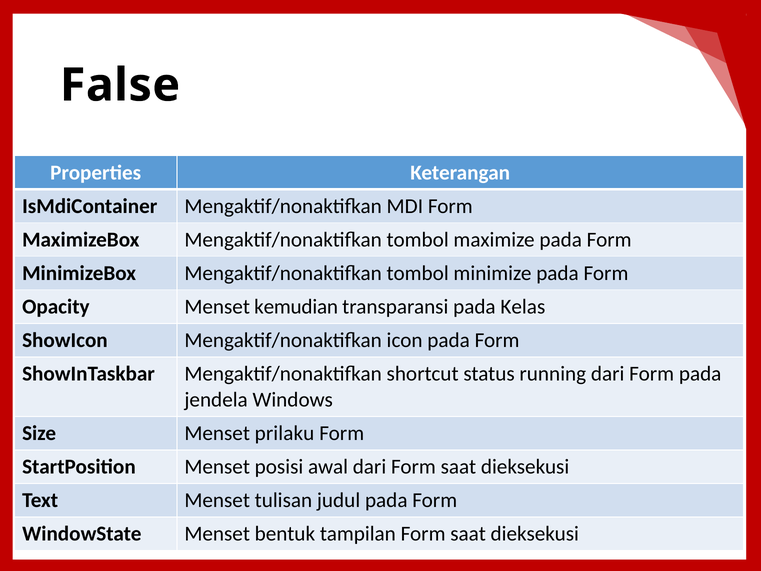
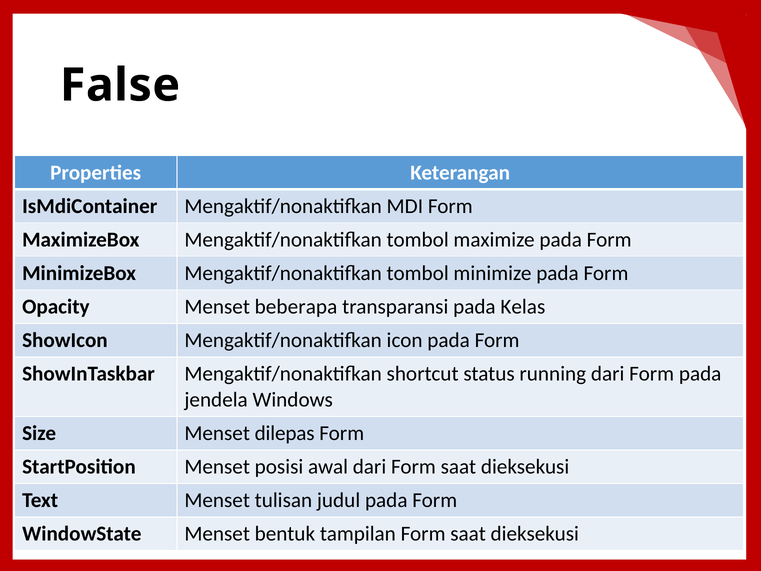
kemudian: kemudian -> beberapa (296, 307)
prilaku: prilaku -> dilepas (285, 433)
